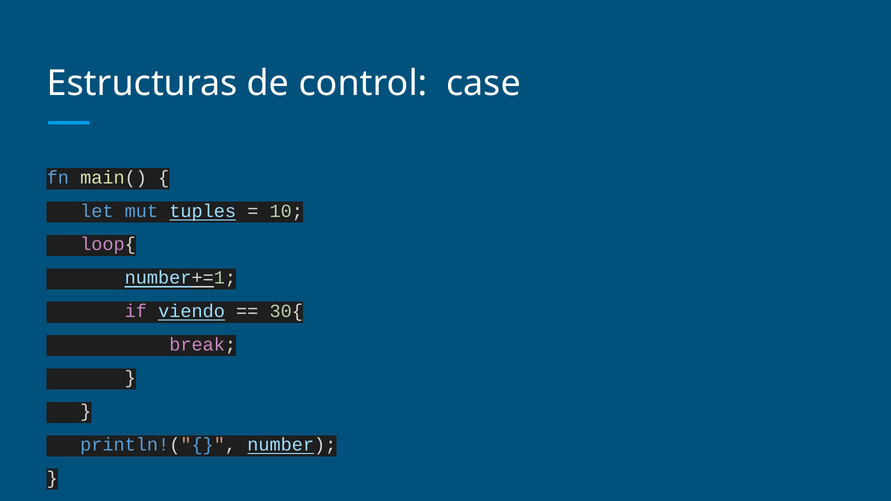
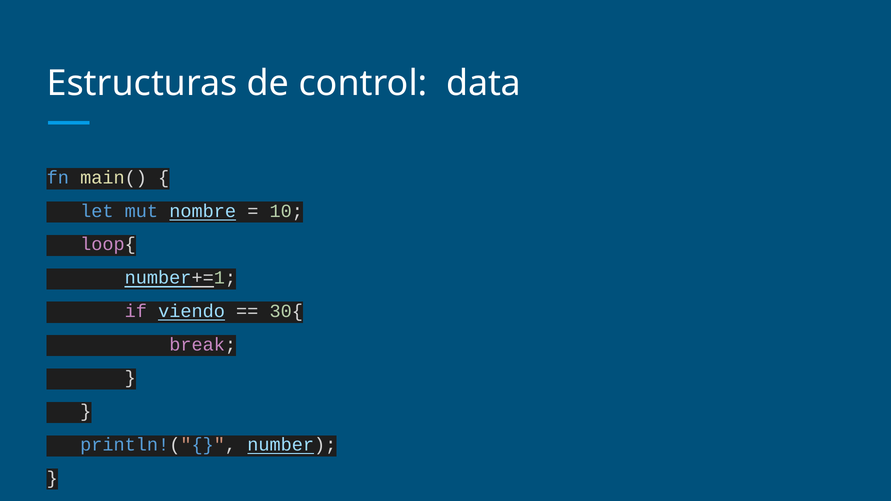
case: case -> data (484, 84)
tuples: tuples -> nombre (203, 211)
